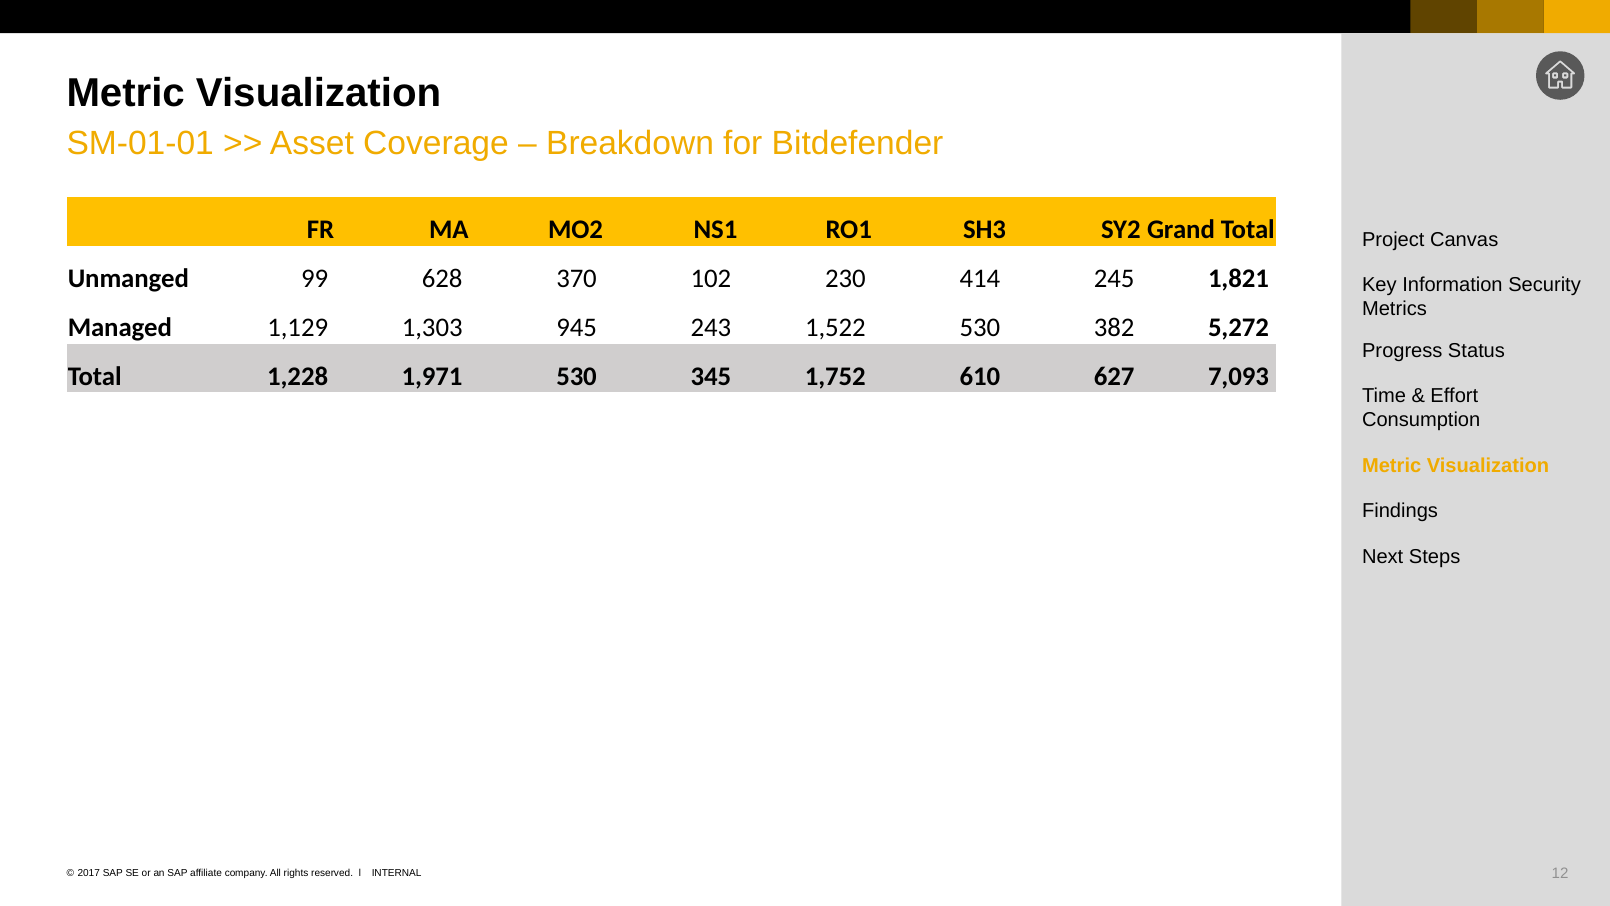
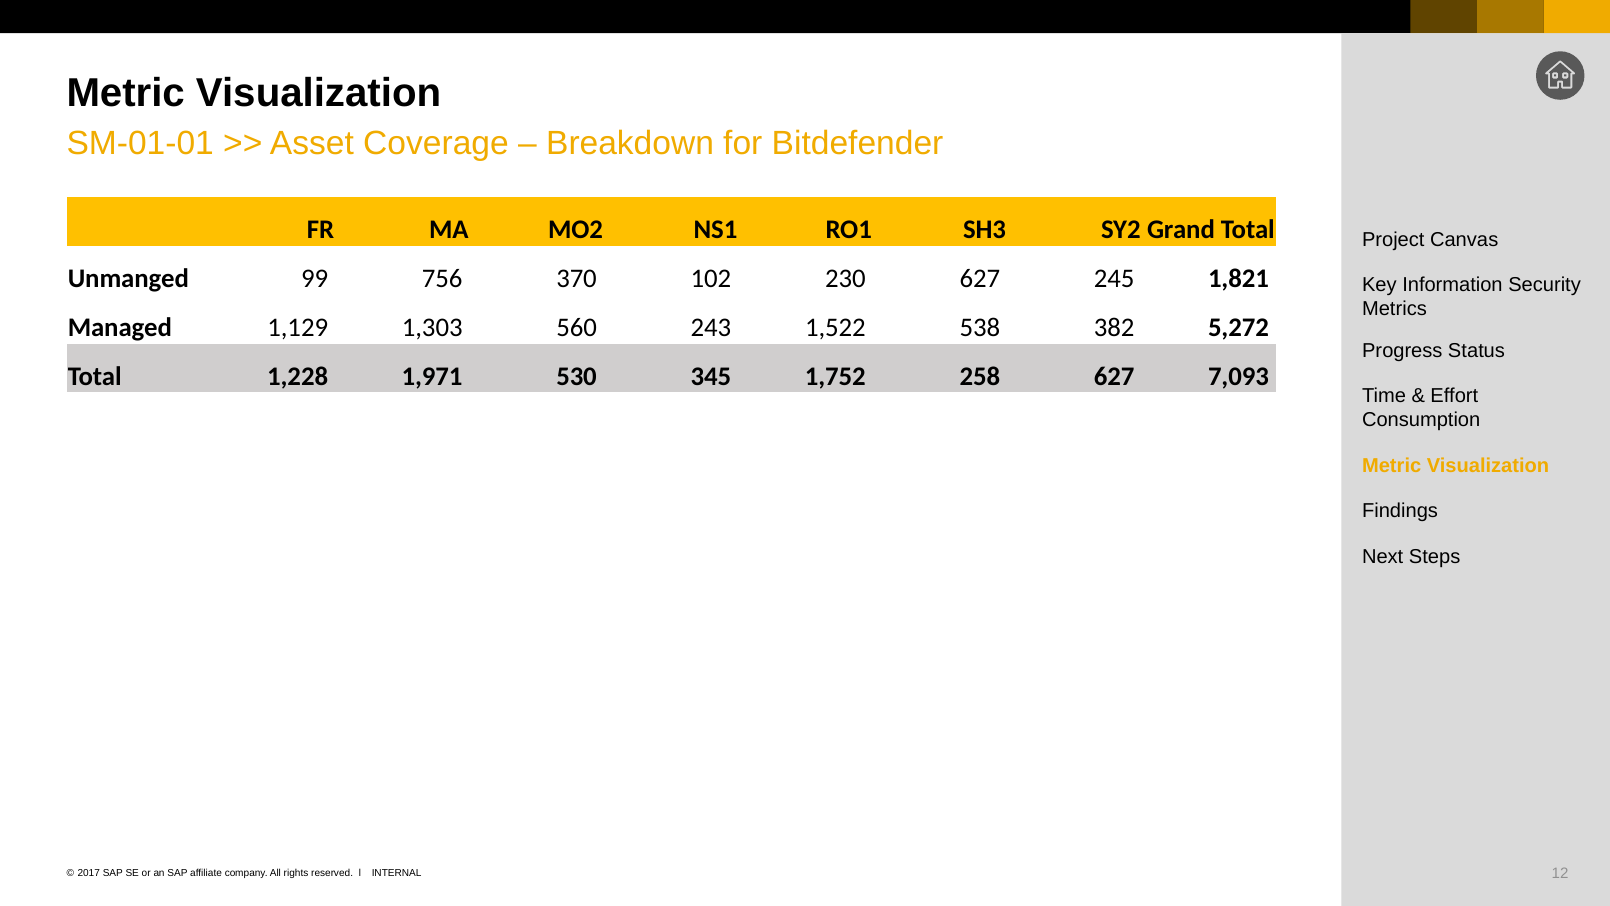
628: 628 -> 756 (442, 279)
230 414: 414 -> 627 (980, 279)
945: 945 -> 560 (577, 327)
1,522 530: 530 -> 538 (980, 327)
610: 610 -> 258 (980, 376)
